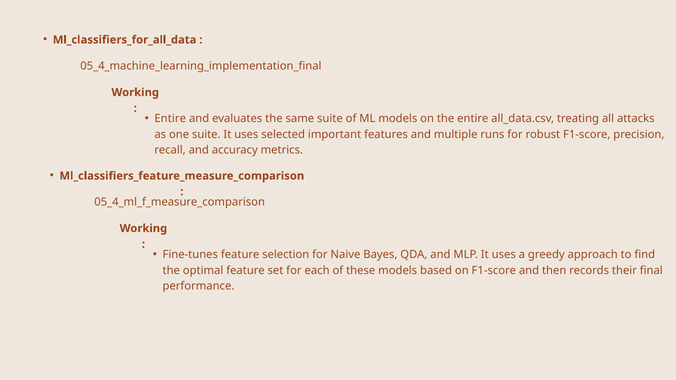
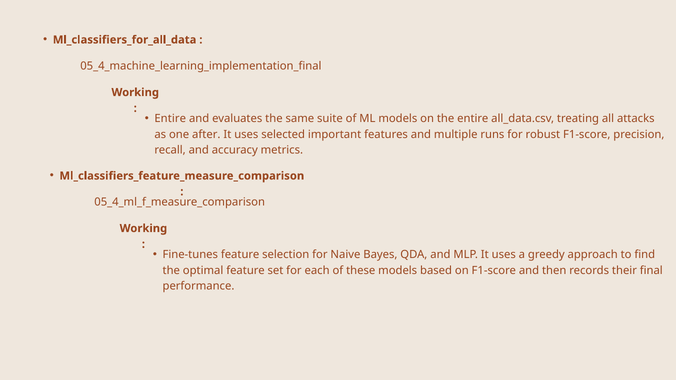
one suite: suite -> after (206, 135)
